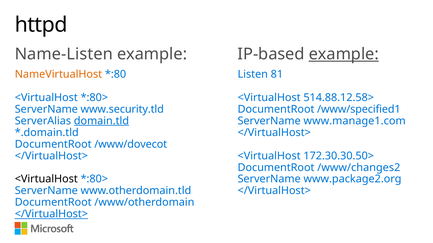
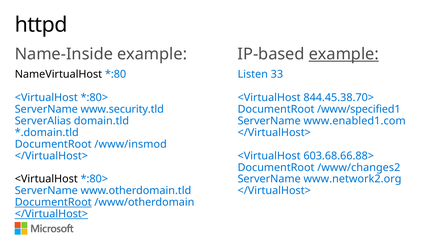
Name-Listen: Name-Listen -> Name-Inside (64, 54)
NameVirtualHost colour: orange -> black (58, 74)
81: 81 -> 33 (277, 74)
514.88.12.58>: 514.88.12.58> -> 844.45.38.70> (339, 98)
domain.tld underline: present -> none (101, 121)
www.manage1.com: www.manage1.com -> www.enabled1.com (355, 121)
/www/dovecot: /www/dovecot -> /www/insmod (131, 144)
172.30.30.50>: 172.30.30.50> -> 603.68.66.88> (339, 156)
www.package2.org: www.package2.org -> www.network2.org (352, 180)
DocumentRoot underline: none -> present (53, 203)
